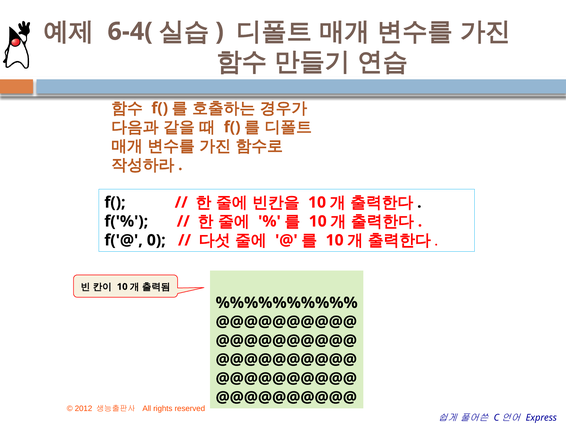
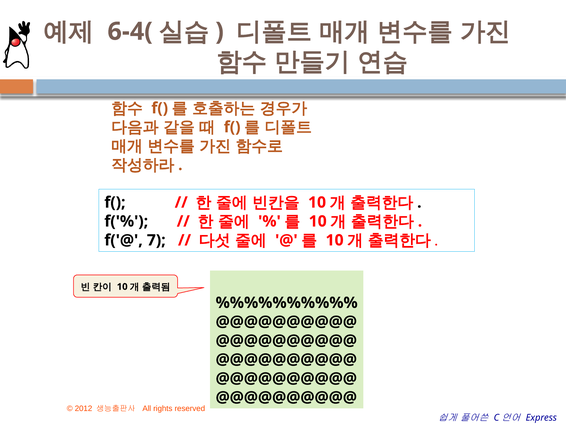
0: 0 -> 7 (156, 240)
